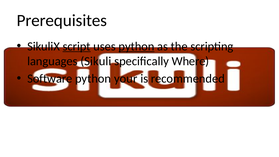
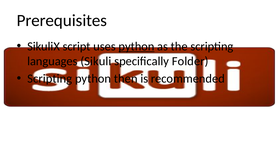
script underline: present -> none (77, 46)
Where: Where -> Folder (190, 61)
Software: Software -> Scripting (50, 79)
your: your -> then (126, 79)
